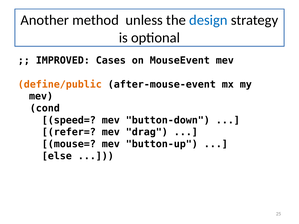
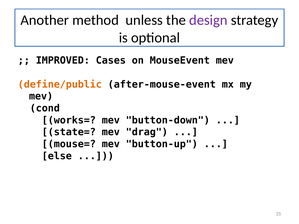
design colour: blue -> purple (208, 20)
speed=: speed= -> works= (69, 120)
refer=: refer= -> state= (69, 132)
